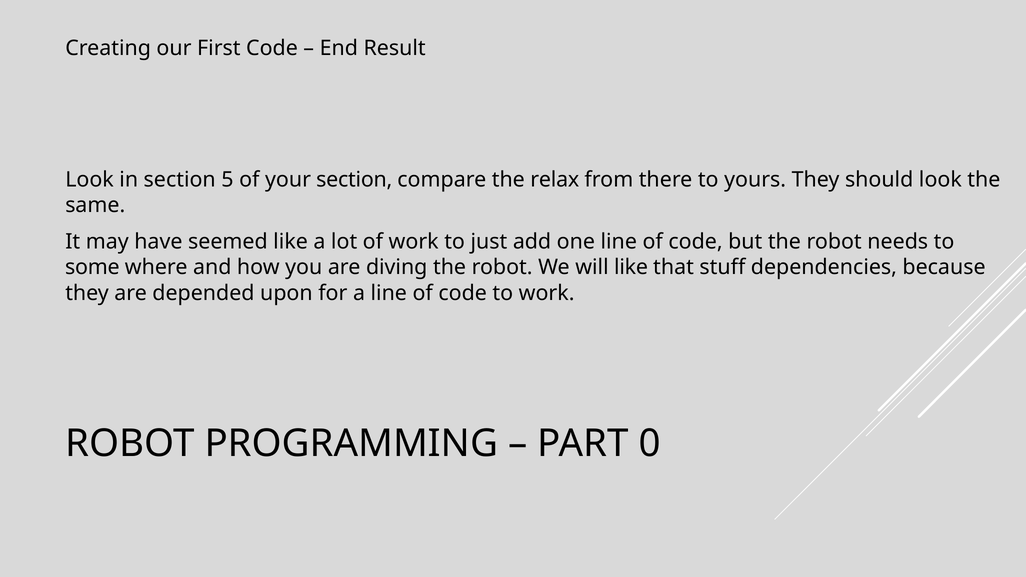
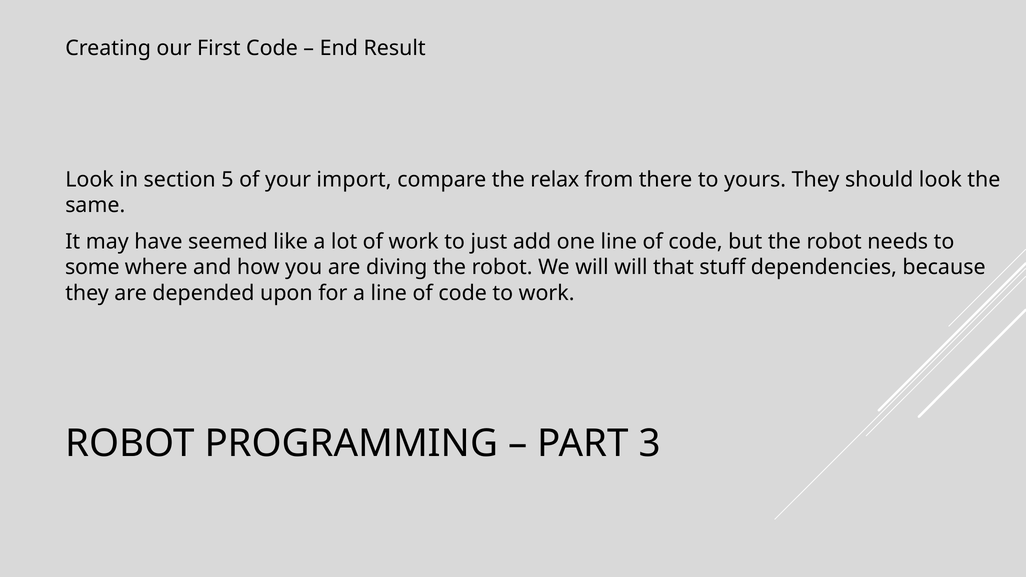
your section: section -> import (354, 180)
will like: like -> will (631, 267)
0: 0 -> 3 (650, 444)
